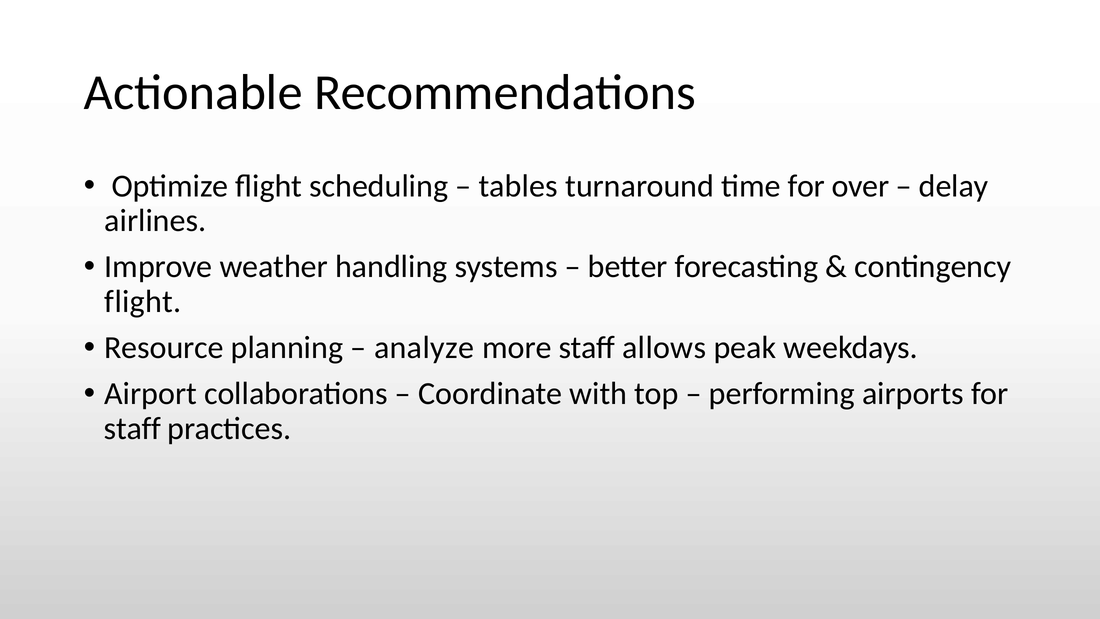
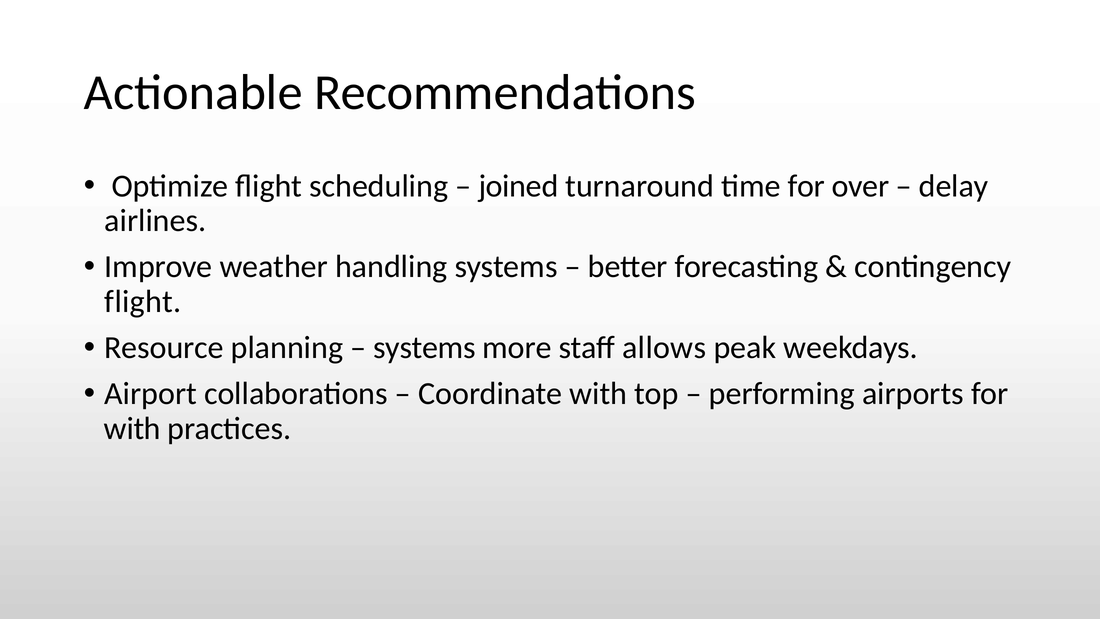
tables: tables -> joined (518, 186)
analyze: analyze -> systems (424, 348)
staff: staff -> with (132, 428)
